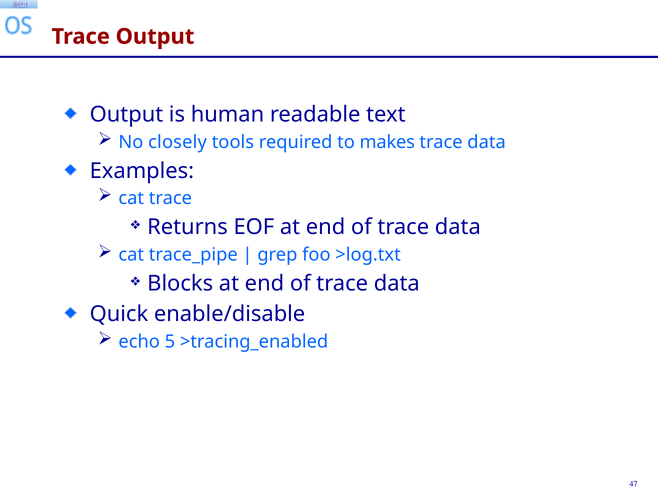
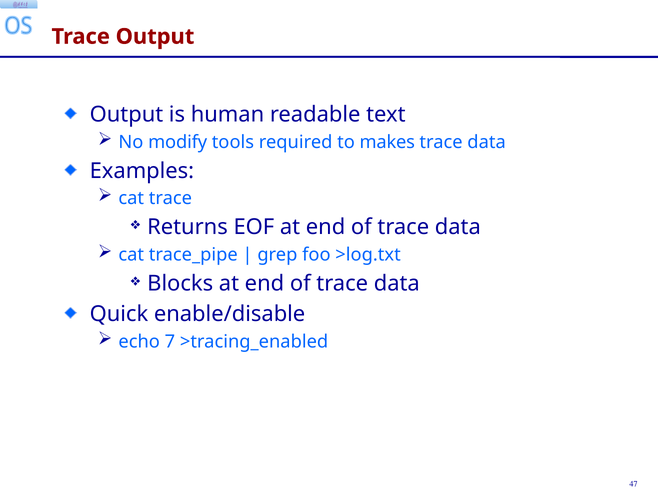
closely: closely -> modify (178, 142)
5: 5 -> 7 (170, 342)
